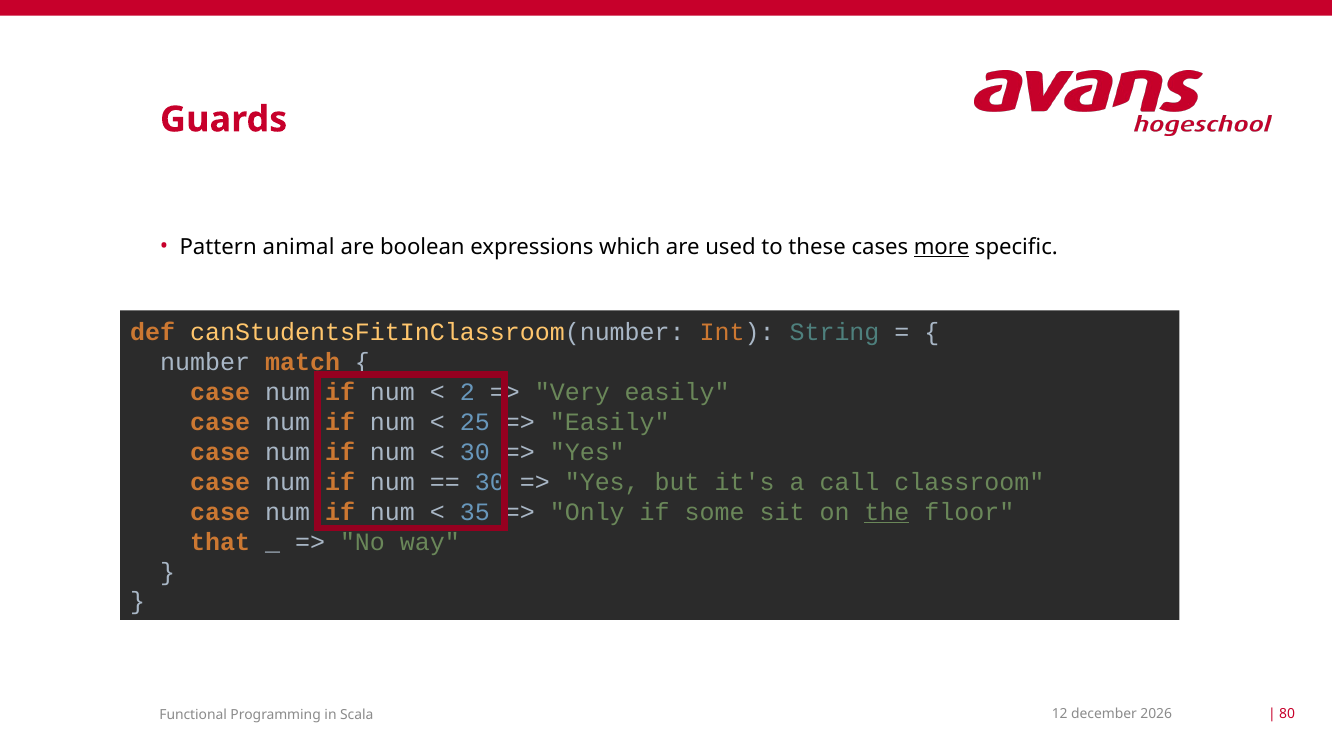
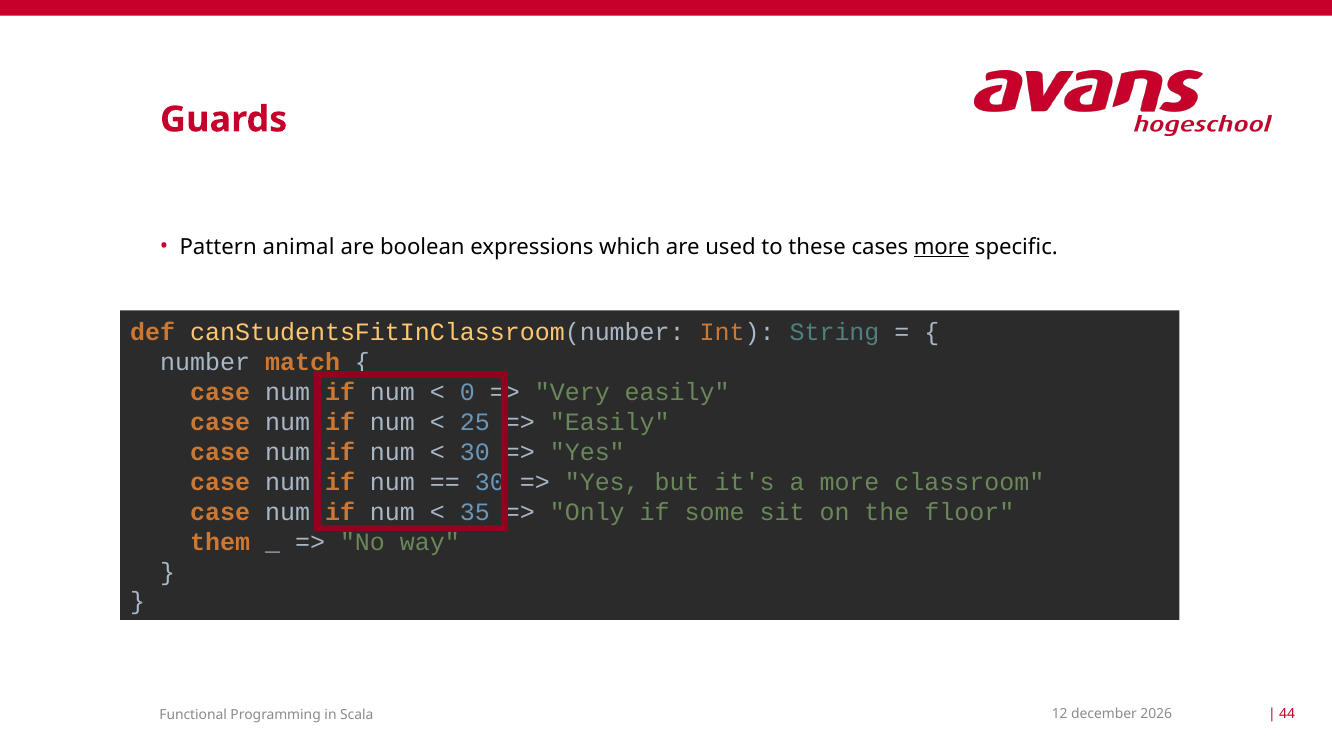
2: 2 -> 0 (467, 392)
a call: call -> more (849, 482)
the underline: present -> none (887, 512)
that: that -> them (220, 542)
80: 80 -> 44 (1287, 714)
